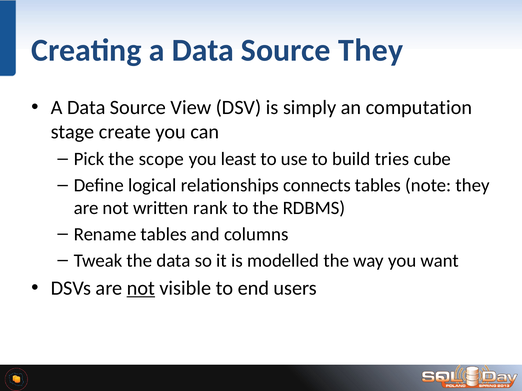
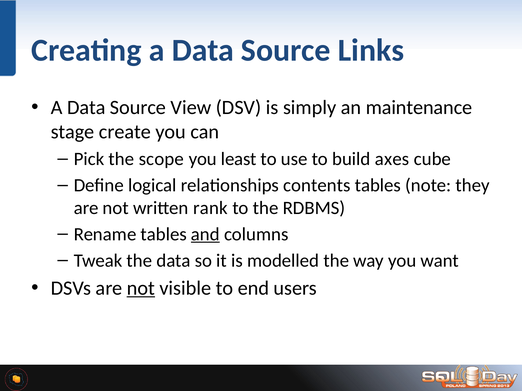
Source They: They -> Links (371, 51)
computation: computation -> maintenance (419, 108)
tries: tries -> axes (392, 159)
connects: connects -> contents (317, 185)
and underline: none -> present (205, 234)
